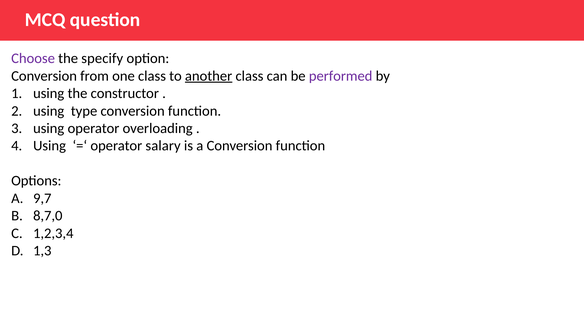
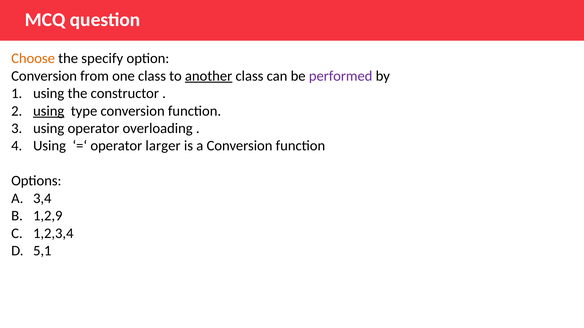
Choose colour: purple -> orange (33, 58)
using underline: none -> present (49, 111)
salary: salary -> larger (163, 146)
9,7: 9,7 -> 3,4 (42, 199)
8,7,0: 8,7,0 -> 1,2,9 (48, 216)
1,3: 1,3 -> 5,1 (42, 251)
